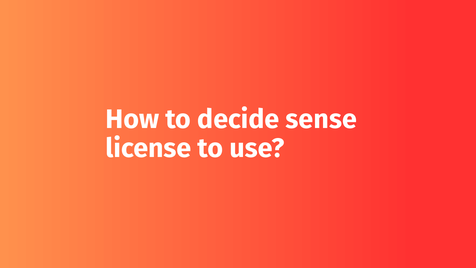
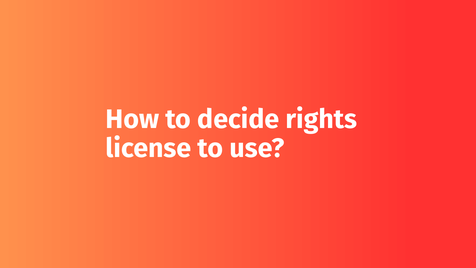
sense: sense -> rights (321, 119)
